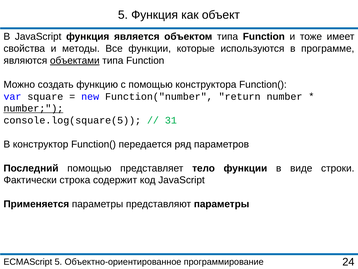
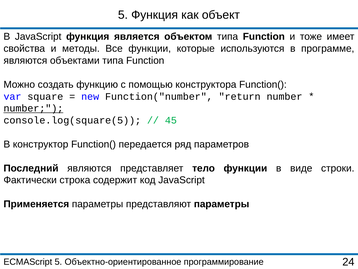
объектами underline: present -> none (75, 60)
31: 31 -> 45 (171, 120)
Последний помощью: помощью -> являются (89, 168)
